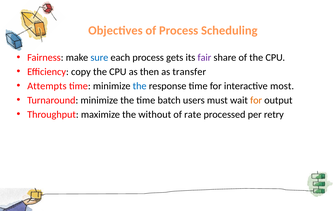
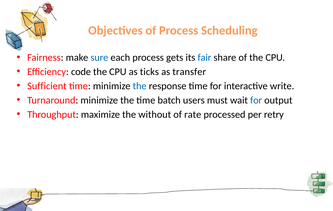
fair colour: purple -> blue (204, 58)
copy: copy -> code (81, 72)
then: then -> ticks (149, 72)
Attempts: Attempts -> Sufficient (47, 86)
most: most -> write (282, 86)
for colour: orange -> blue (256, 100)
